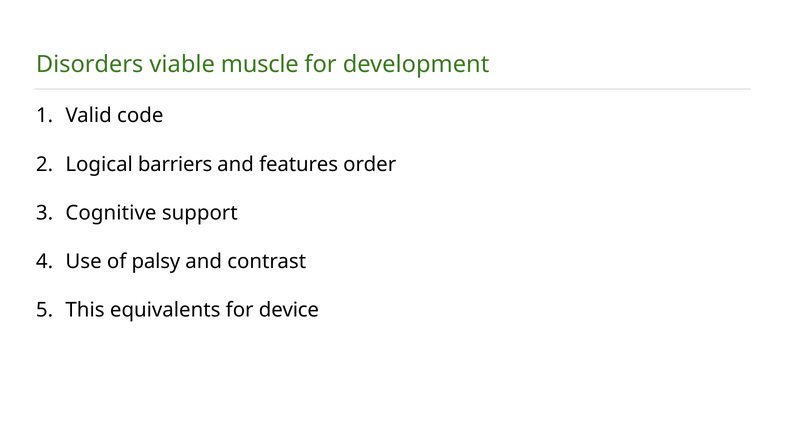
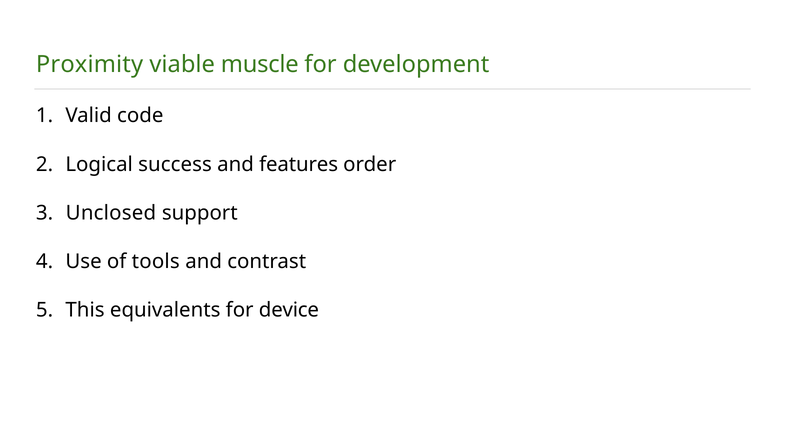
Disorders: Disorders -> Proximity (90, 64)
barriers: barriers -> success (175, 165)
Cognitive: Cognitive -> Unclosed (111, 213)
palsy: palsy -> tools (156, 262)
